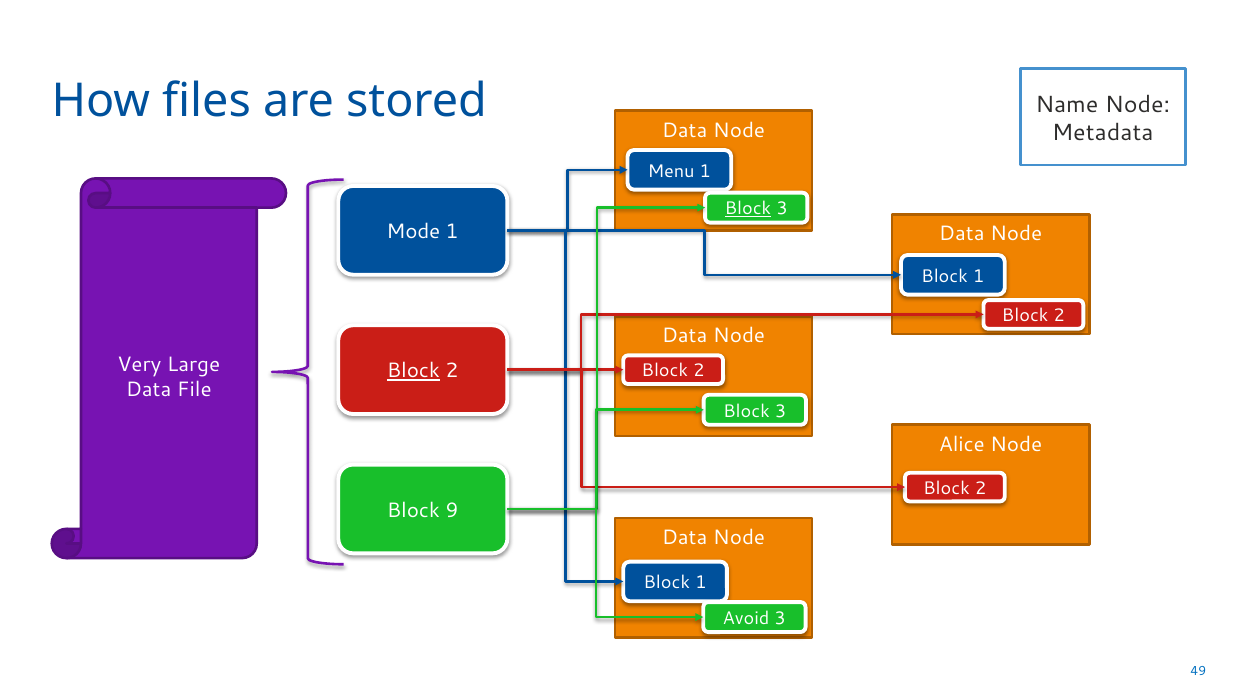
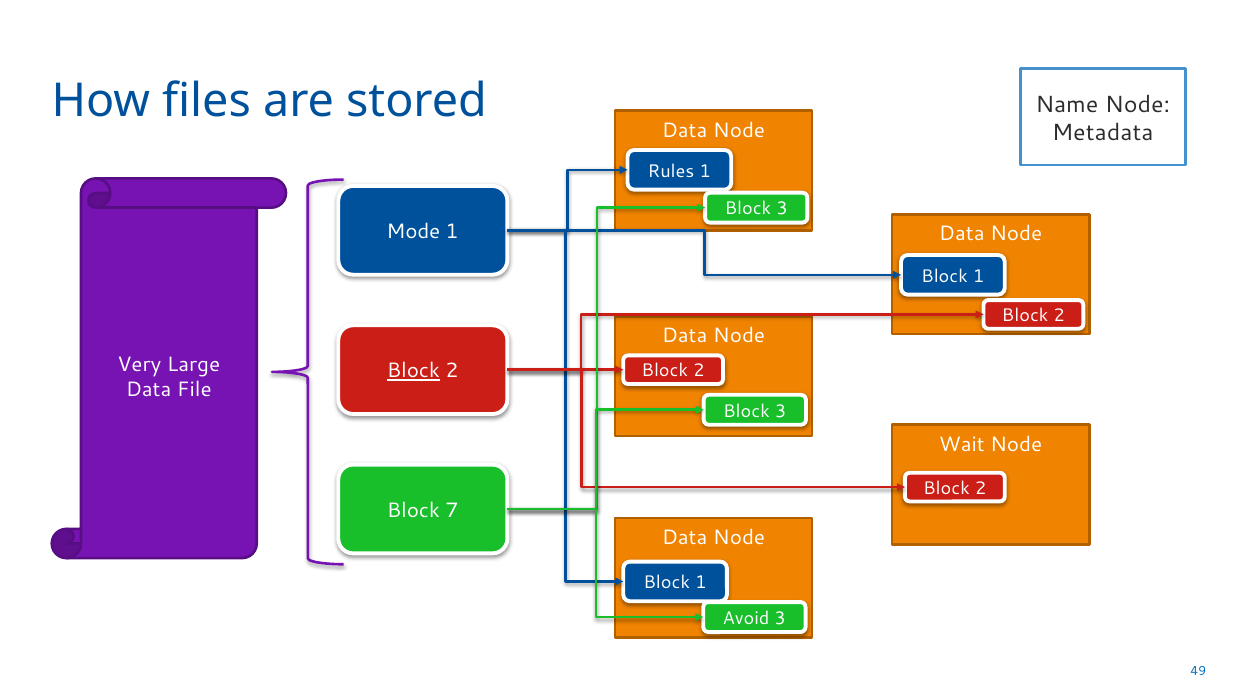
Menu: Menu -> Rules (671, 171)
Block underline: present -> none (748, 209)
Alice: Alice -> Wait (962, 444)
9: 9 -> 7 (452, 511)
